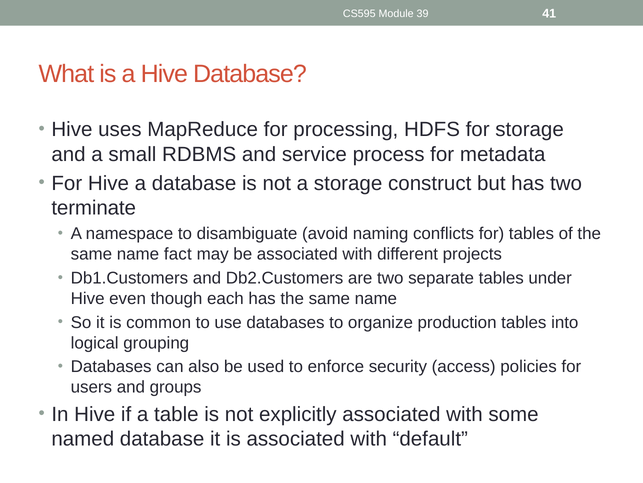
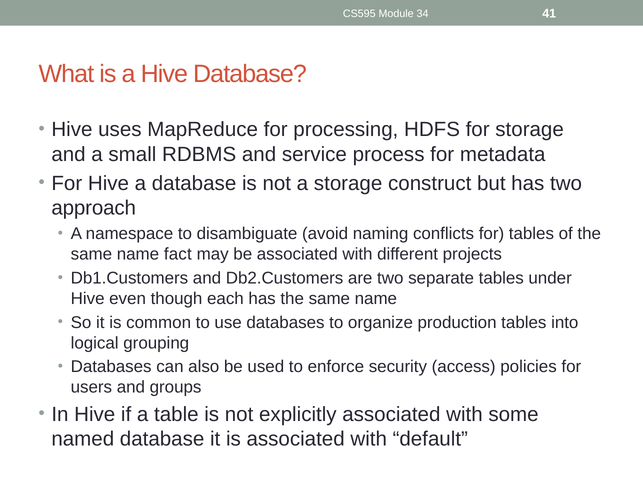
39: 39 -> 34 (423, 14)
terminate: terminate -> approach (94, 208)
